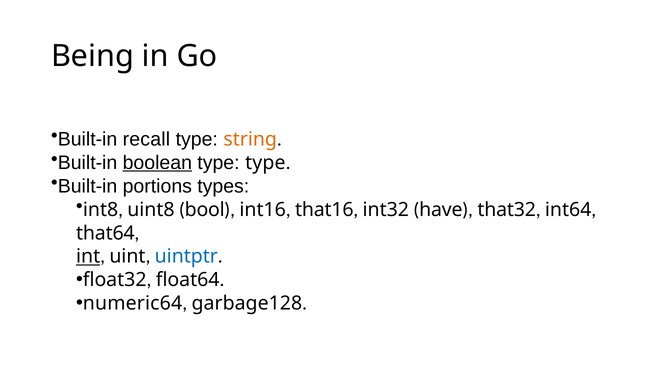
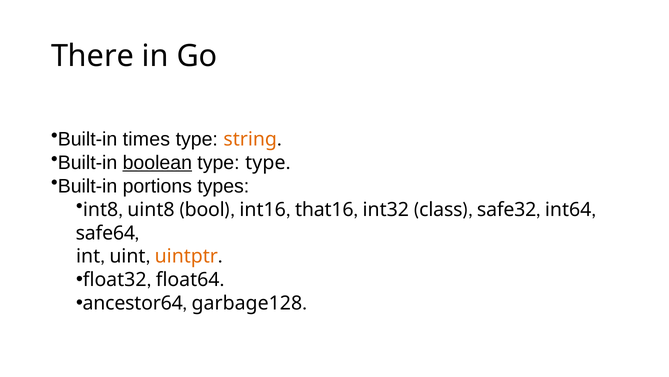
Being: Being -> There (92, 56)
recall: recall -> times (146, 139)
have: have -> class (441, 209)
that32: that32 -> safe32 (507, 209)
that64: that64 -> safe64 (105, 233)
int underline: present -> none (88, 256)
uintptr colour: blue -> orange (186, 256)
numeric64: numeric64 -> ancestor64 (133, 303)
